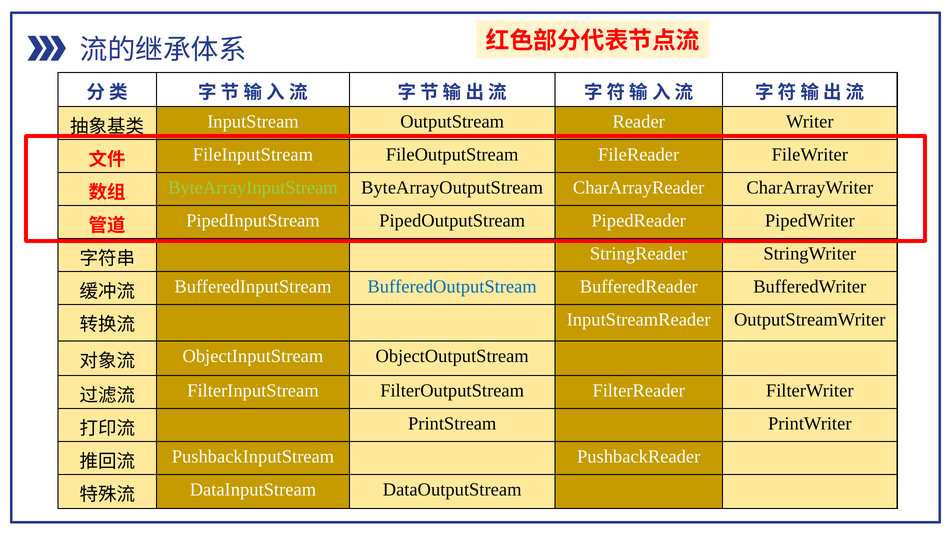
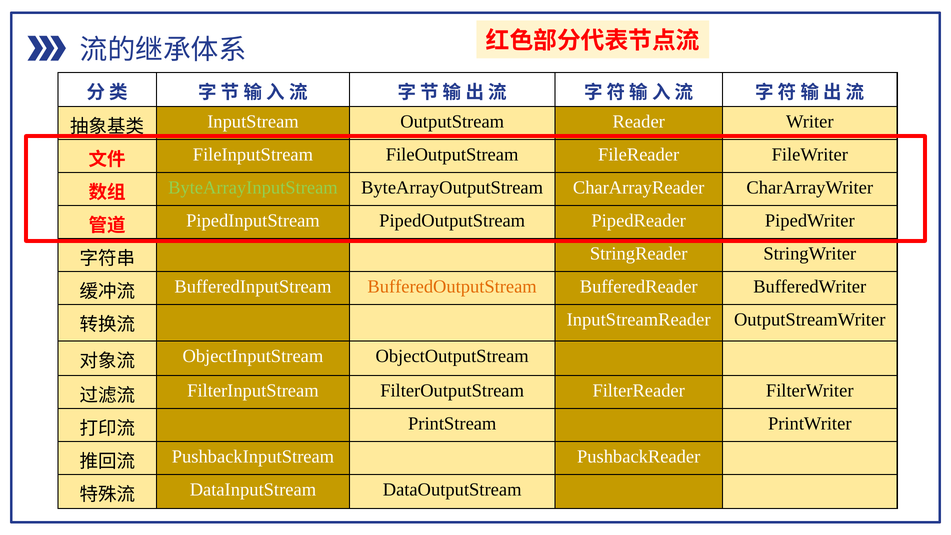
BufferedOutputStream colour: blue -> orange (452, 286)
